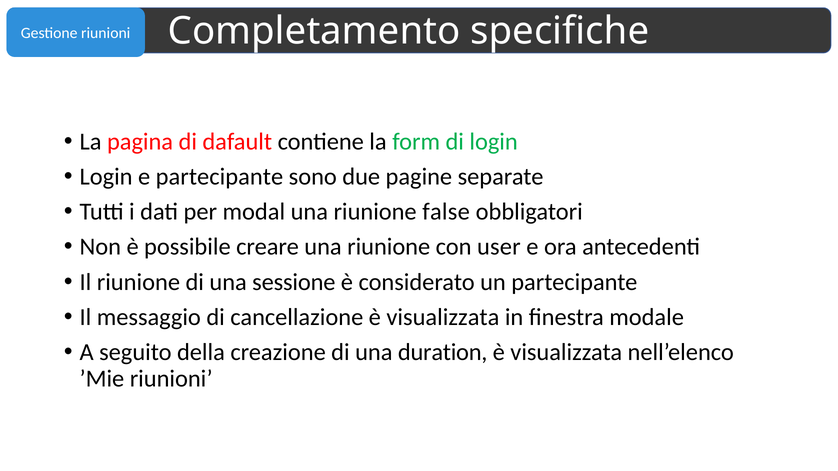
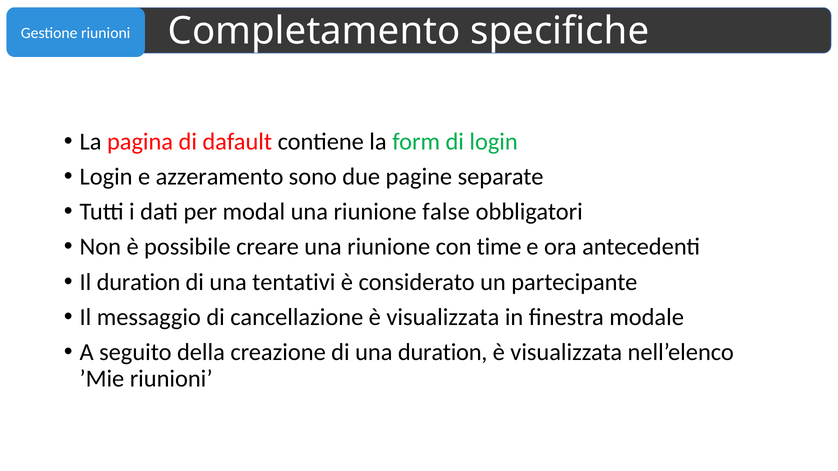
e partecipante: partecipante -> azzeramento (220, 177)
user: user -> time (499, 247)
Il riunione: riunione -> duration (139, 282)
sessione: sessione -> tentativi (294, 282)
